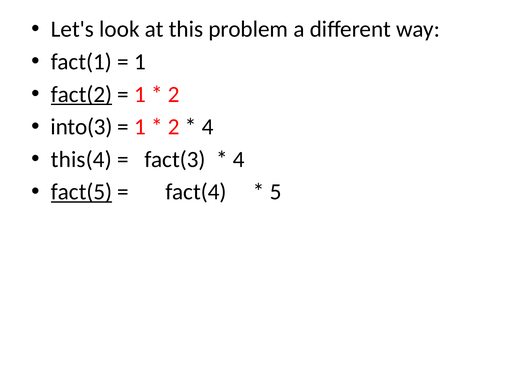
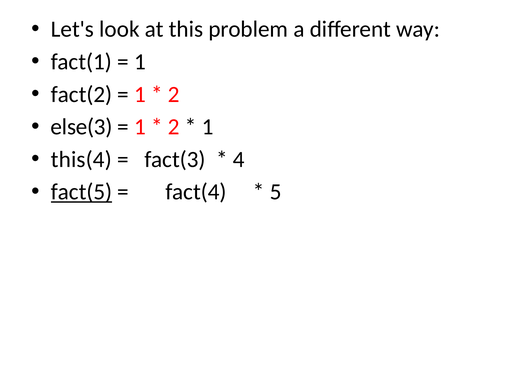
fact(2 underline: present -> none (81, 94)
into(3: into(3 -> else(3 (82, 127)
4: 4 -> 1 (208, 127)
